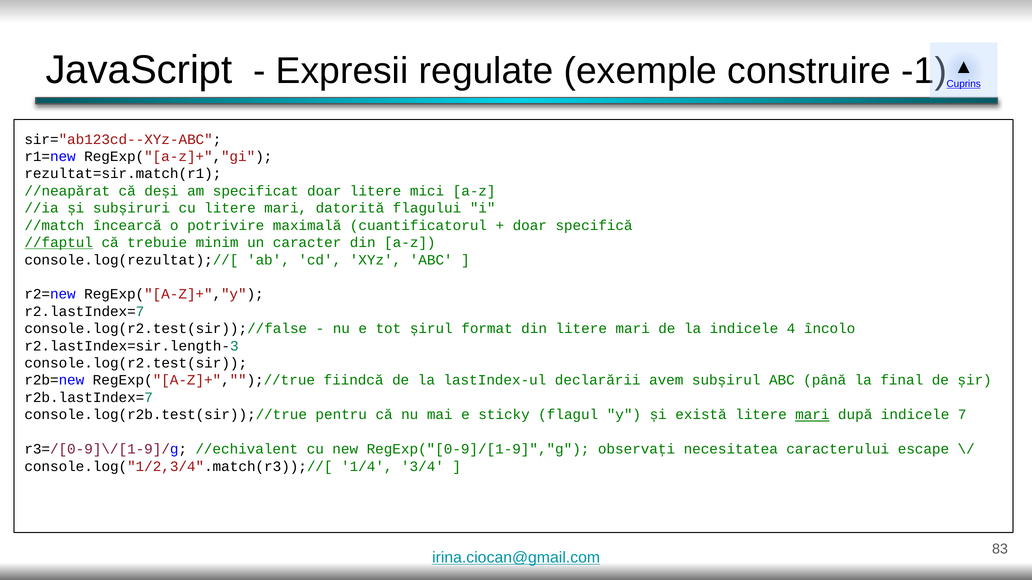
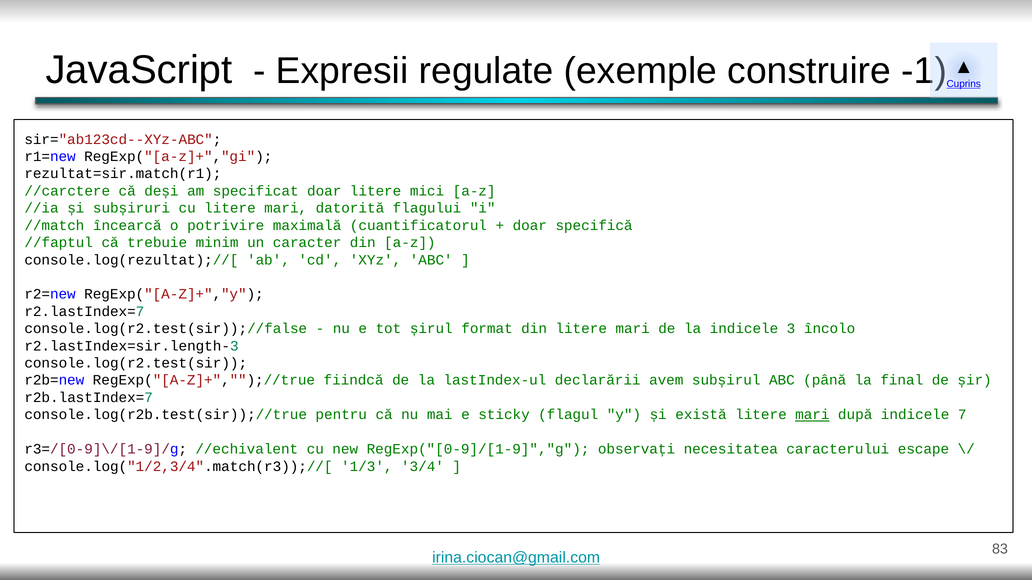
//neapărat: //neapărat -> //carctere (67, 191)
//faptul underline: present -> none (59, 243)
4: 4 -> 3 (791, 329)
1/4: 1/4 -> 1/3 (367, 467)
